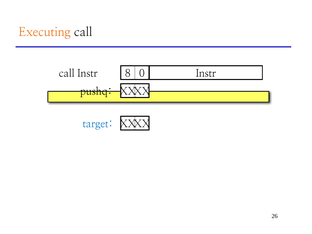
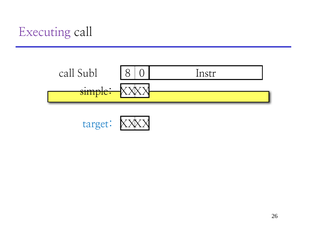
Executing colour: orange -> purple (45, 32)
call Instr: Instr -> Subl (87, 73)
pushq: pushq -> simple (96, 91)
